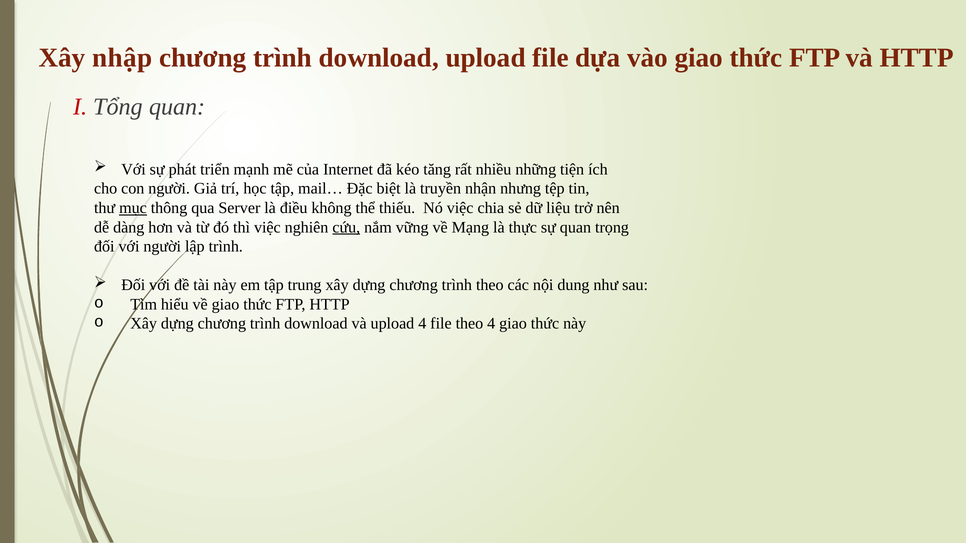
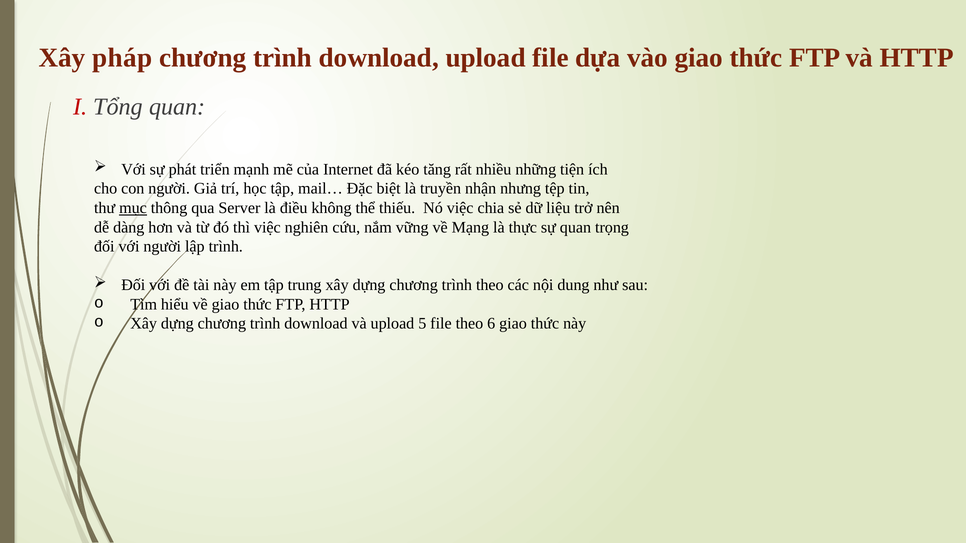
nhập: nhập -> pháp (122, 58)
cứu underline: present -> none (346, 227)
upload 4: 4 -> 5 (422, 324)
theo 4: 4 -> 6 (491, 324)
